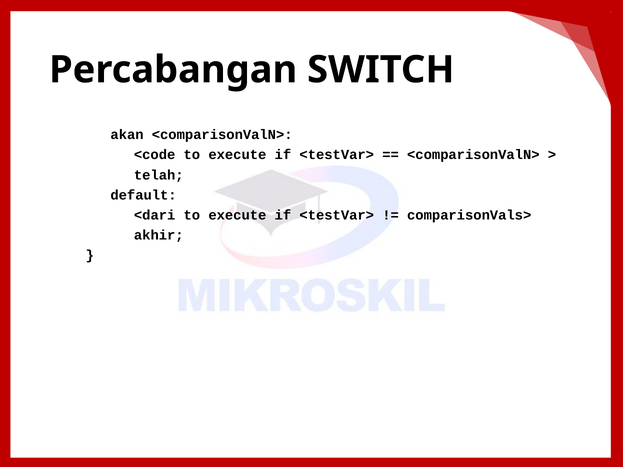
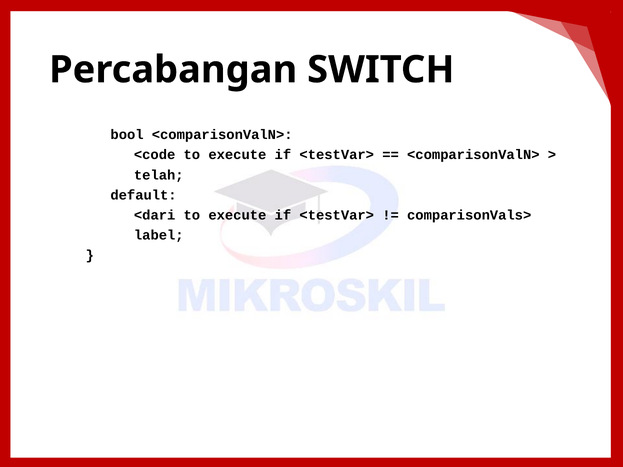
akan: akan -> bool (127, 135)
akhir: akhir -> label (159, 235)
